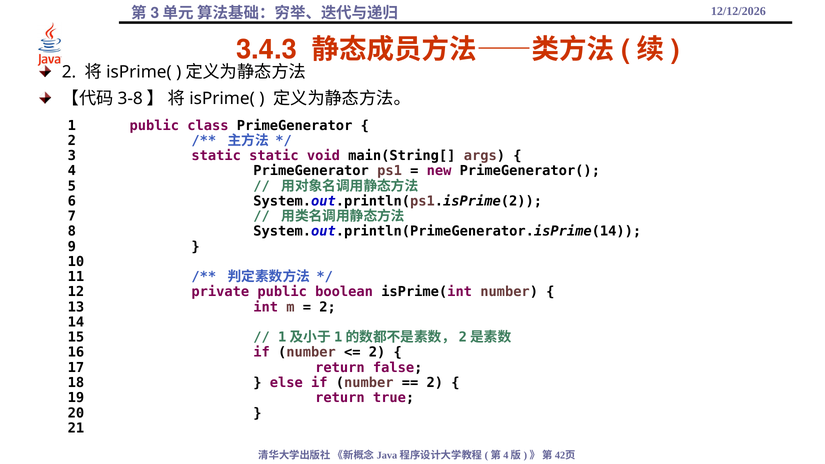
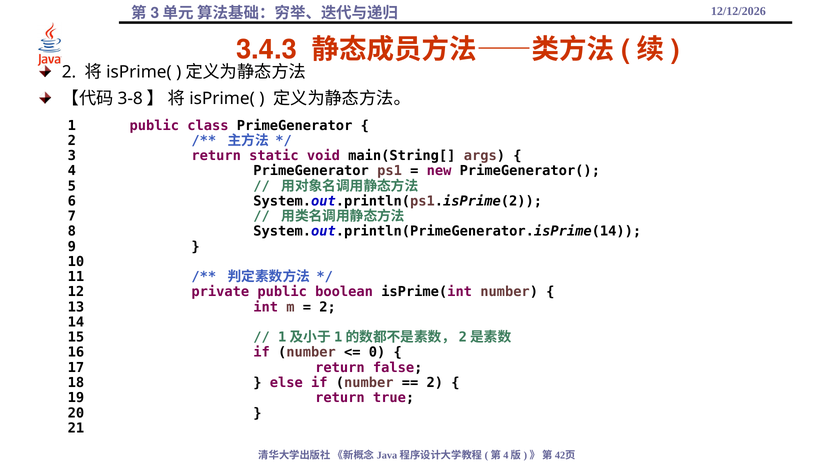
3 static: static -> return (216, 156)
2: 2 -> 0 (377, 353)
